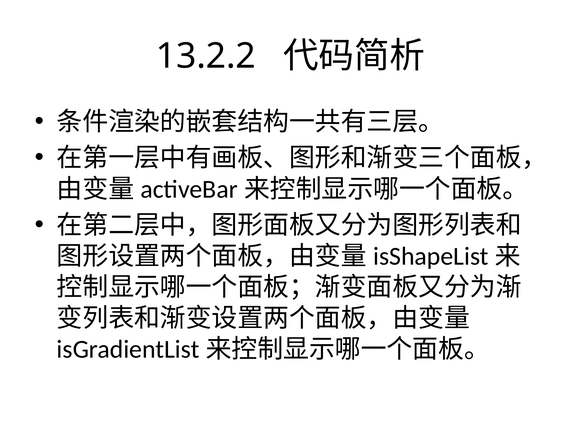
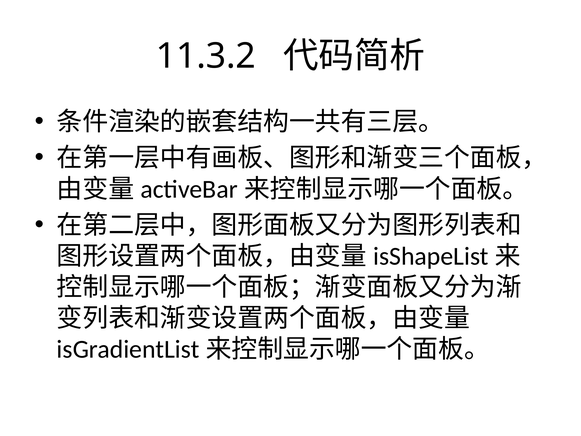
13.2.2: 13.2.2 -> 11.3.2 (206, 56)
